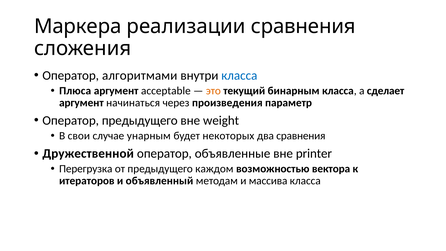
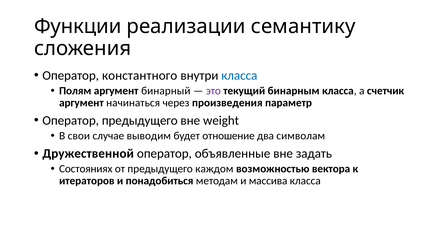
Маркера: Маркера -> Функции (78, 26)
реализации сравнения: сравнения -> семантику (303, 26)
алгоритмами: алгоритмами -> константного (140, 75)
Плюса: Плюса -> Полям (75, 91)
acceptable: acceptable -> бинарный (166, 91)
это colour: orange -> purple (213, 91)
сделает: сделает -> счетчик (386, 91)
унарным: унарным -> выводим (149, 136)
некоторых: некоторых -> отношение (229, 136)
два сравнения: сравнения -> символам (301, 136)
printer: printer -> задать (314, 153)
Перегрузка: Перегрузка -> Состояниях (86, 169)
объявленный: объявленный -> понадобиться (160, 181)
